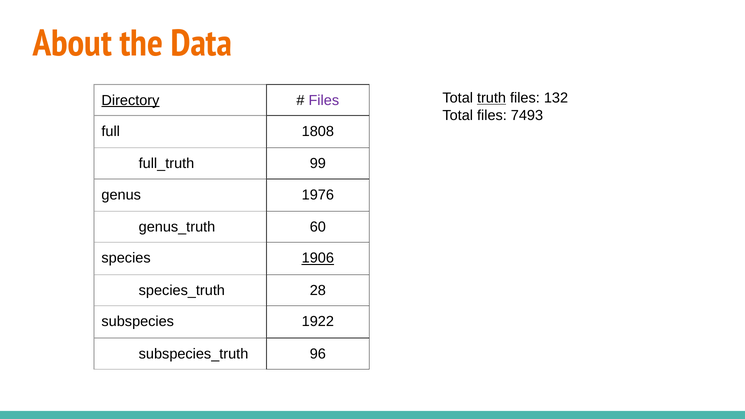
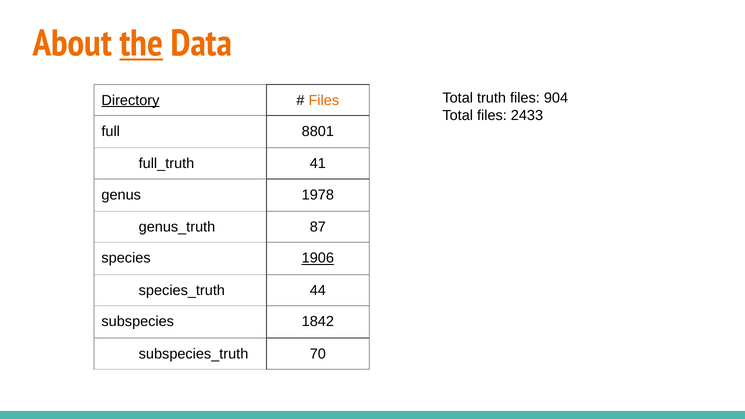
the underline: none -> present (141, 43)
truth underline: present -> none (492, 98)
132: 132 -> 904 (556, 98)
Files colour: purple -> orange (324, 100)
7493: 7493 -> 2433 (527, 115)
1808: 1808 -> 8801 (318, 131)
99: 99 -> 41 (318, 164)
1976: 1976 -> 1978 (318, 195)
60: 60 -> 87 (318, 227)
28: 28 -> 44 (318, 290)
1922: 1922 -> 1842 (318, 322)
96: 96 -> 70 (318, 354)
